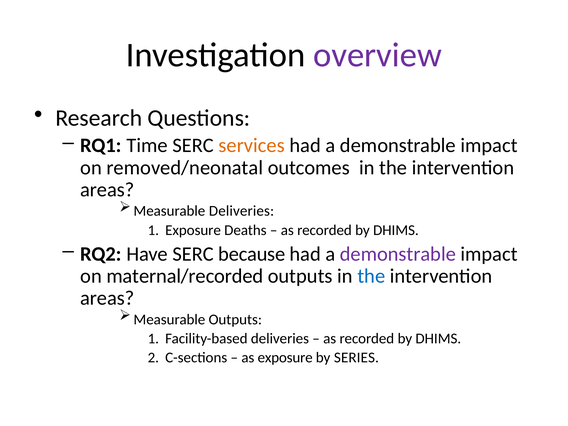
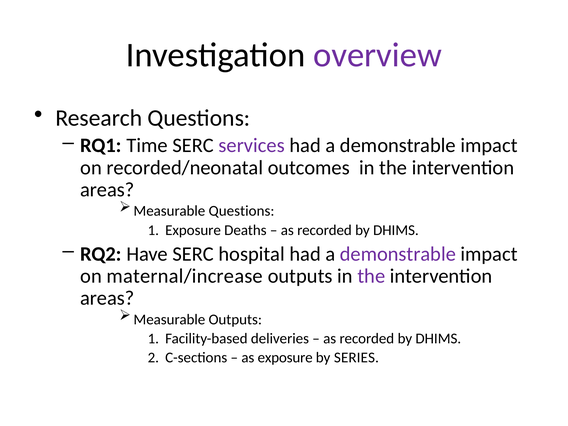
services colour: orange -> purple (252, 146)
removed/neonatal: removed/neonatal -> recorded/neonatal (185, 168)
Measurable Deliveries: Deliveries -> Questions (242, 211)
because: because -> hospital (252, 254)
maternal/recorded: maternal/recorded -> maternal/increase (185, 276)
the colour: blue -> purple (371, 276)
